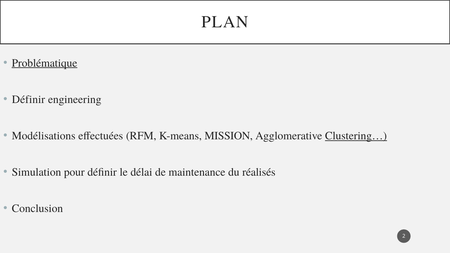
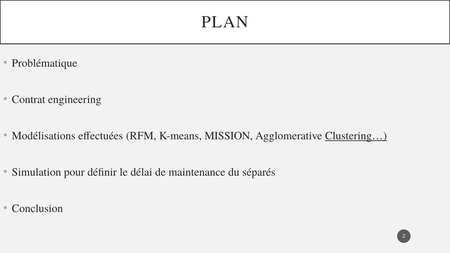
Problématique underline: present -> none (45, 63)
Définir: Définir -> Contrat (29, 99)
réalisés: réalisés -> séparés (259, 172)
